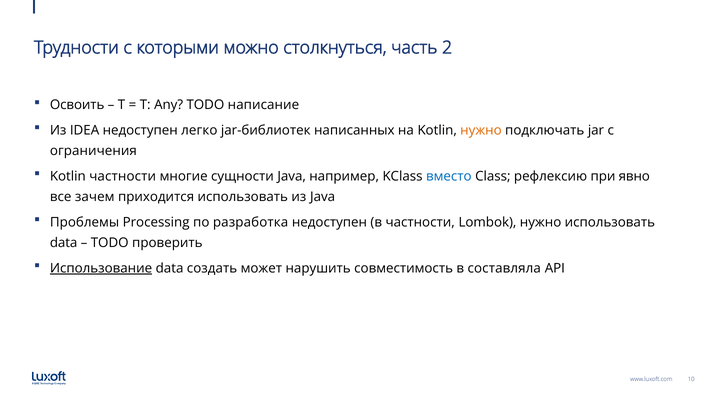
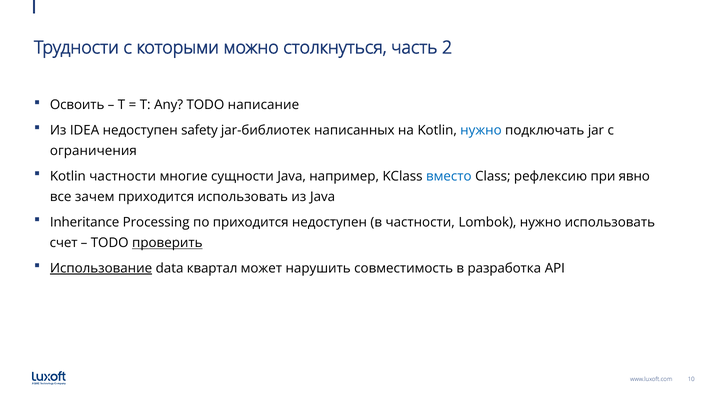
легко: легко -> safety (199, 130)
нужно colour: orange -> blue (481, 130)
Проблемы: Проблемы -> Inheritance (85, 223)
по разработка: разработка -> приходится (251, 223)
data: data -> счет (64, 243)
проверить underline: none -> present (167, 243)
создать: создать -> квартал (212, 269)
составляла: составляла -> разработка (504, 269)
